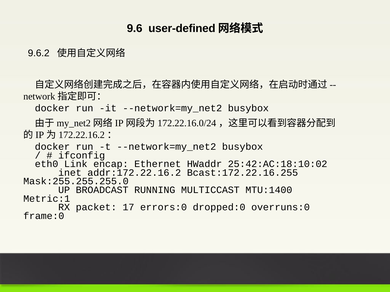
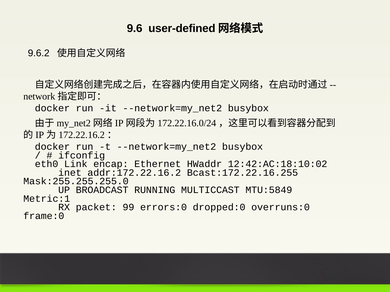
25:42:AC:18:10:02: 25:42:AC:18:10:02 -> 12:42:AC:18:10:02 (278, 164)
MTU:1400: MTU:1400 -> MTU:5849 (269, 190)
17: 17 -> 99 (128, 208)
